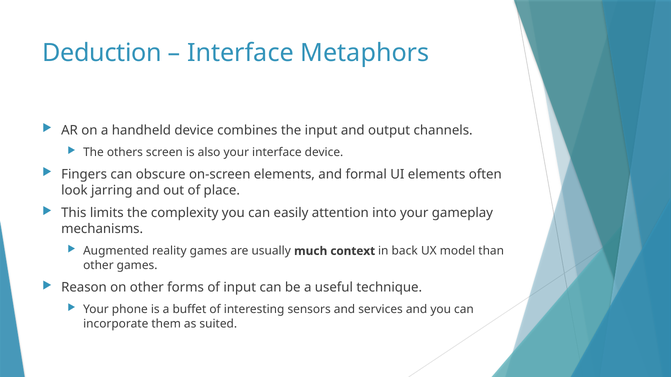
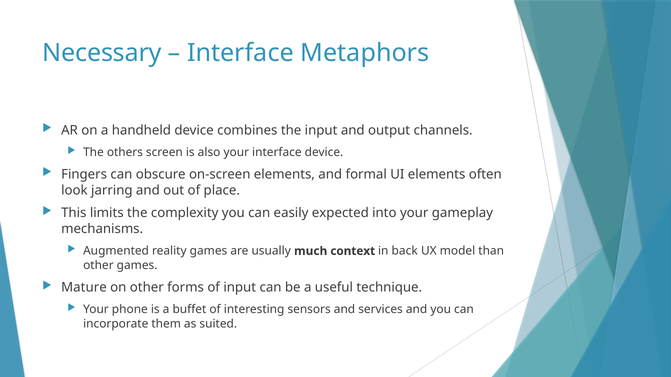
Deduction: Deduction -> Necessary (102, 53)
attention: attention -> expected (340, 213)
Reason: Reason -> Mature (84, 288)
